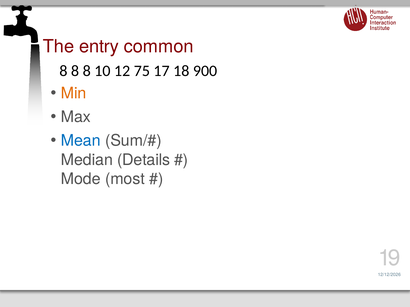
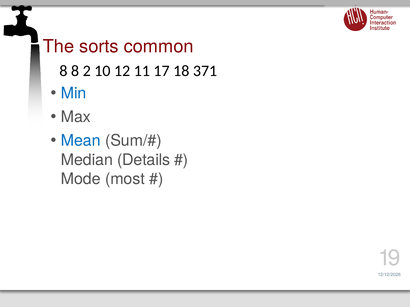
entry: entry -> sorts (99, 47)
8 8 8: 8 -> 2 (87, 71)
75: 75 -> 11 (142, 71)
900: 900 -> 371 (205, 71)
Min colour: orange -> blue (74, 94)
